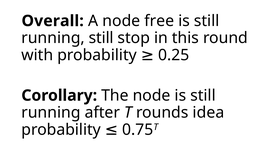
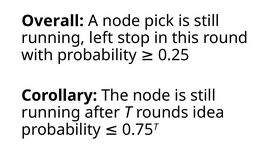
free: free -> pick (159, 21)
running still: still -> left (101, 38)
